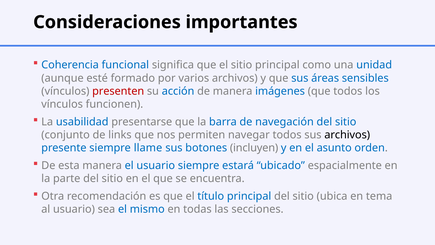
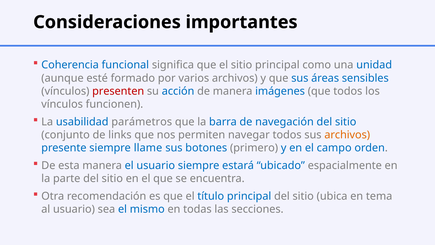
presentarse: presentarse -> parámetros (142, 122)
archivos colour: black -> orange (347, 135)
incluyen: incluyen -> primero (254, 148)
asunto: asunto -> campo (334, 148)
